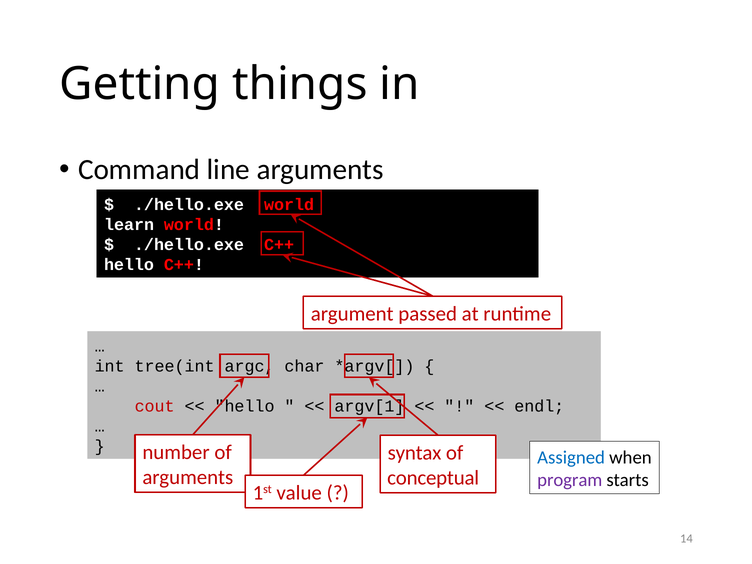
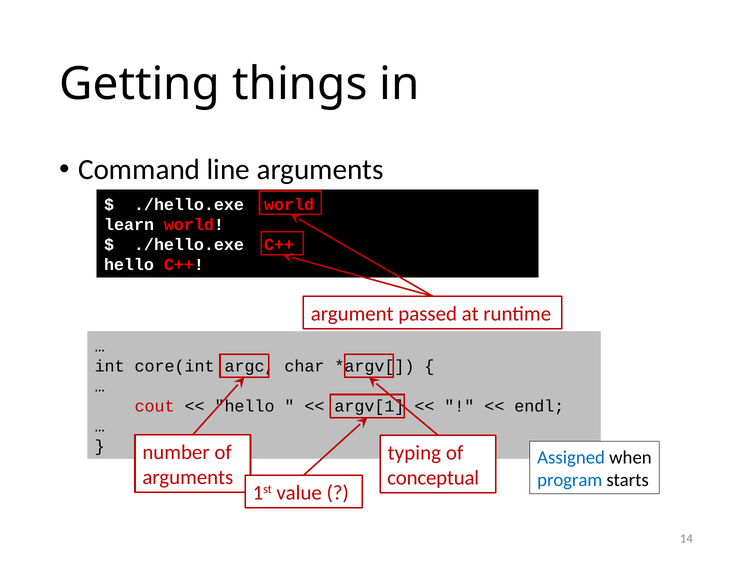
tree(int: tree(int -> core(int (175, 366)
syntax: syntax -> typing (414, 453)
program colour: purple -> blue (570, 480)
